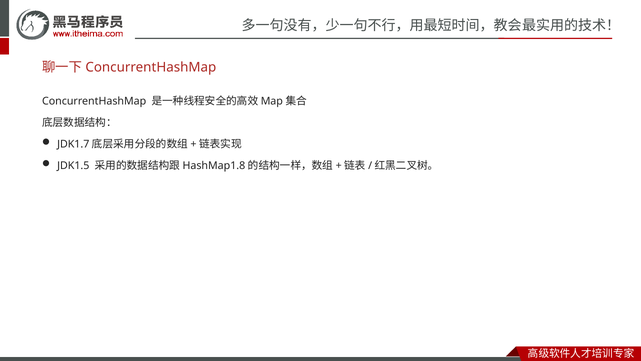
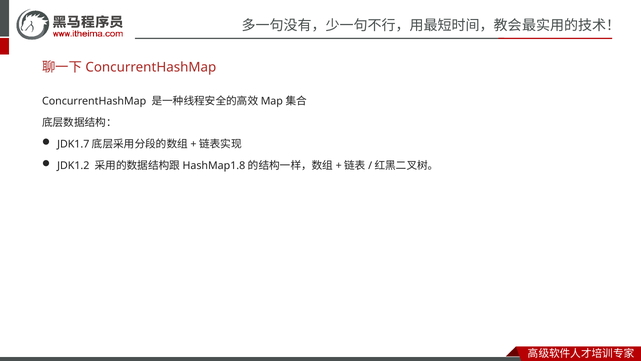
JDK1.5: JDK1.5 -> JDK1.2 (73, 165)
